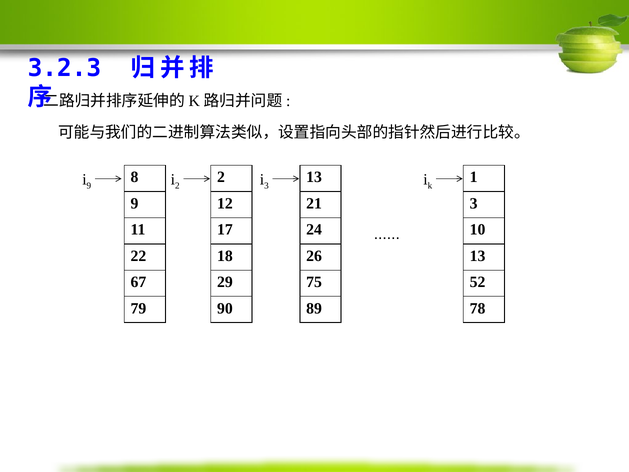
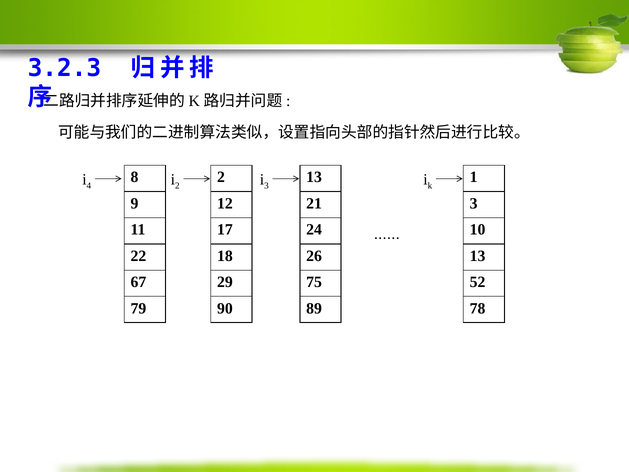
9: 9 -> 4 (89, 186)
